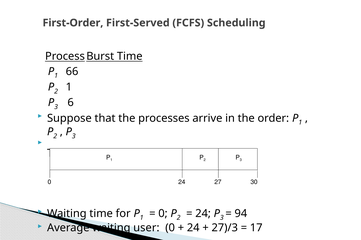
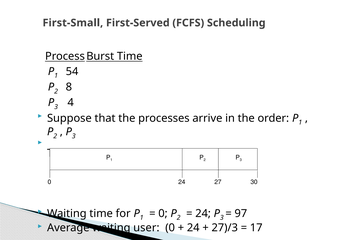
First-Order: First-Order -> First-Small (73, 23)
66: 66 -> 54 (72, 72)
1: 1 -> 8 (69, 87)
6: 6 -> 4 (71, 103)
94: 94 -> 97 (241, 214)
